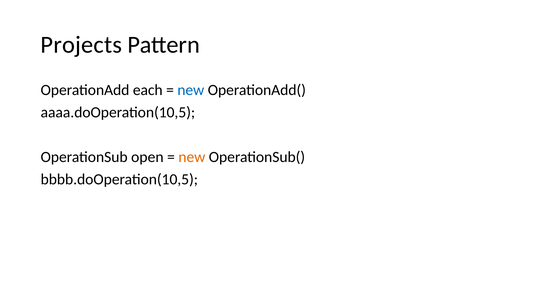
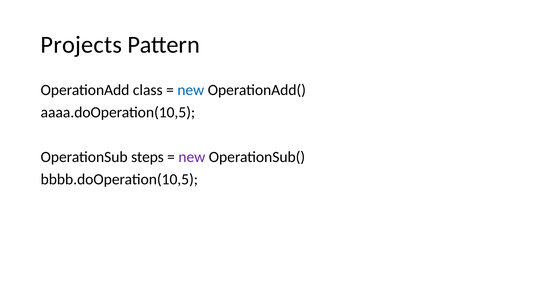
each: each -> class (148, 90)
open: open -> steps (147, 157)
new colour: orange -> purple (192, 157)
